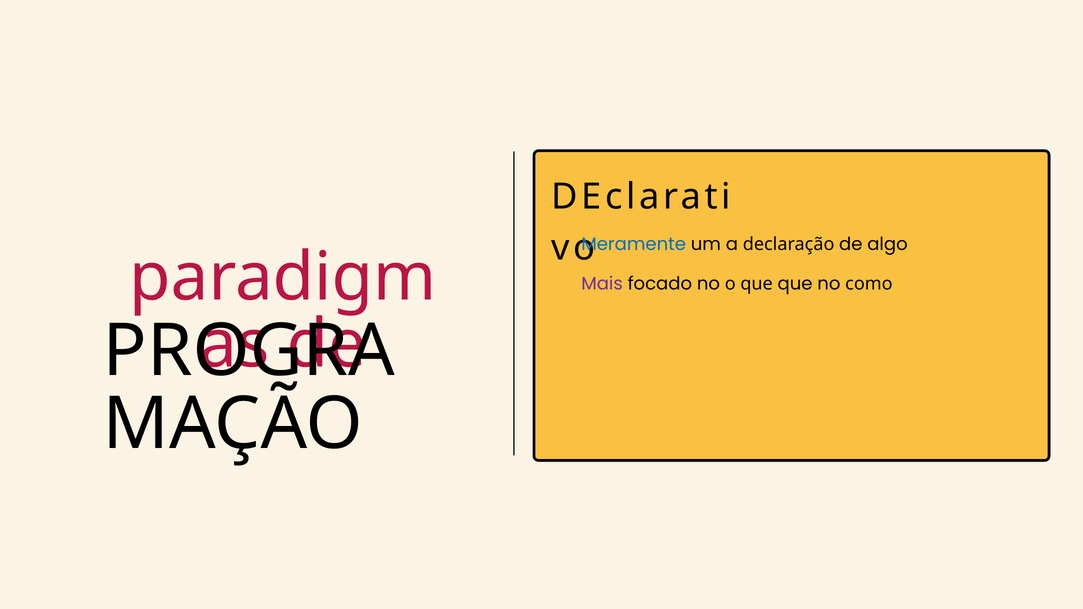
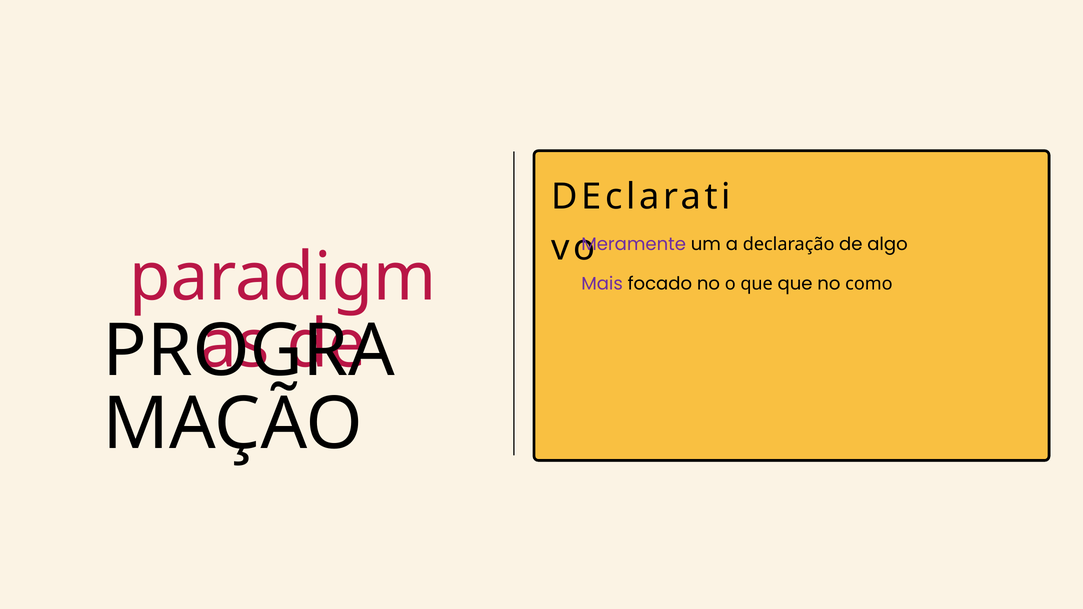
Meramente colour: blue -> purple (634, 244)
